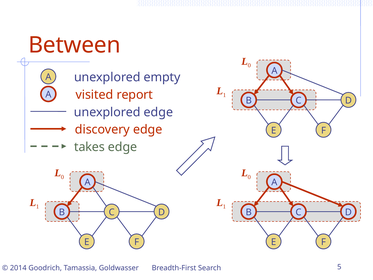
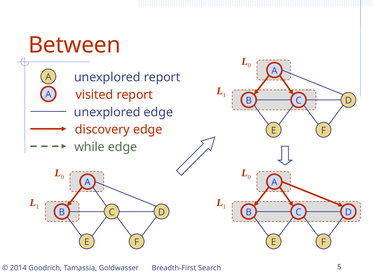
unexplored empty: empty -> report (162, 77)
takes: takes -> while (90, 147)
